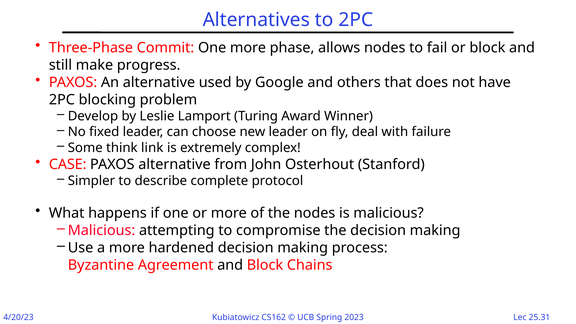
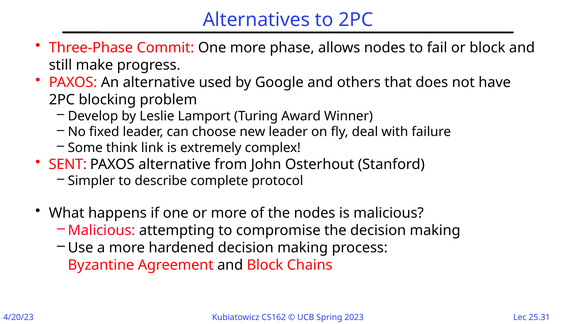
CASE: CASE -> SENT (68, 164)
